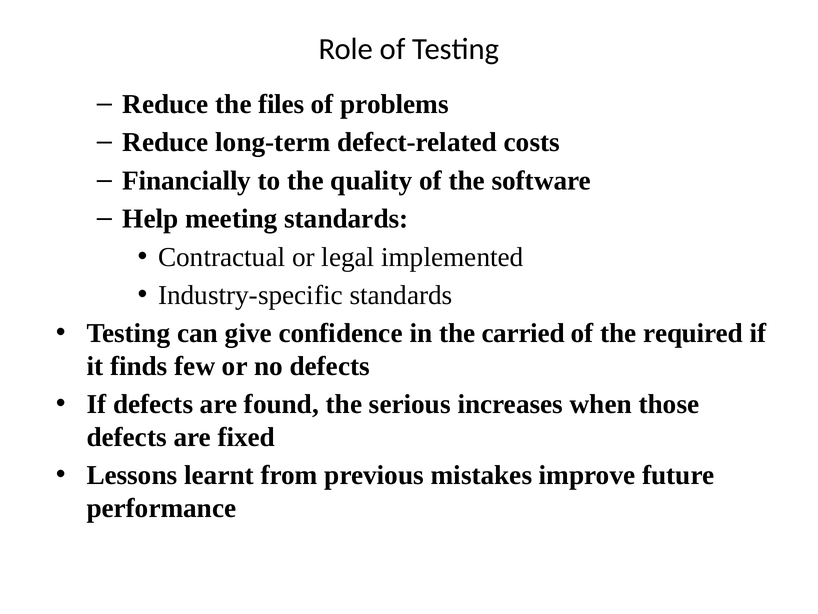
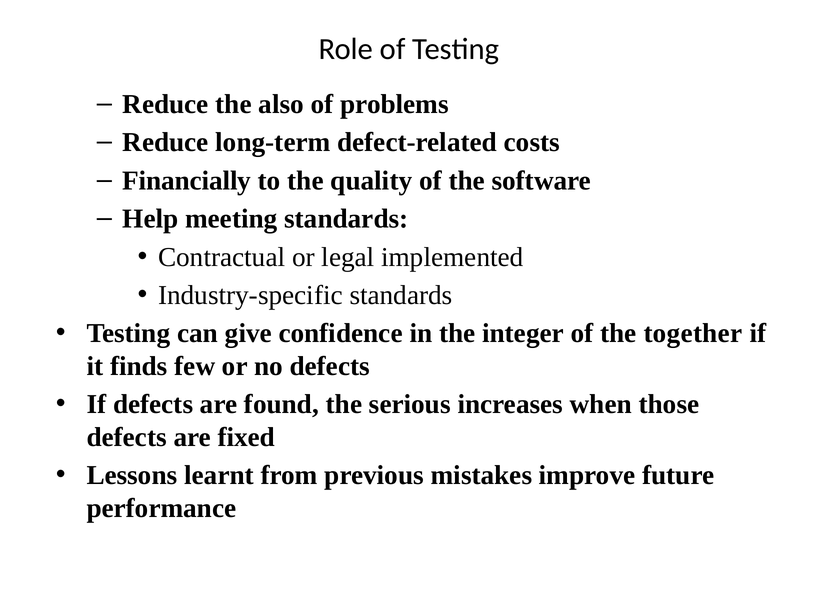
files: files -> also (281, 104)
carried: carried -> integer (523, 333)
required: required -> together (693, 333)
